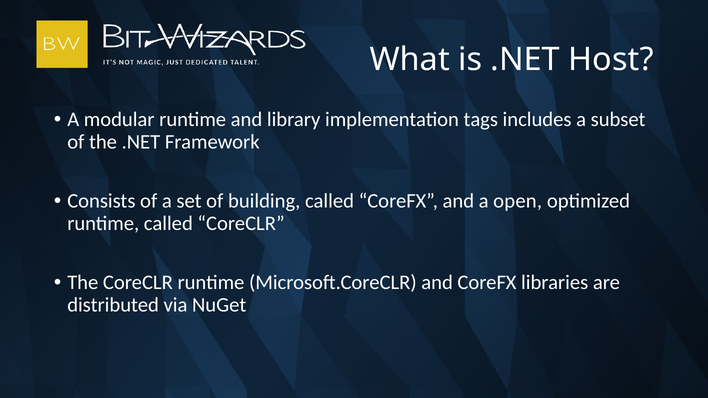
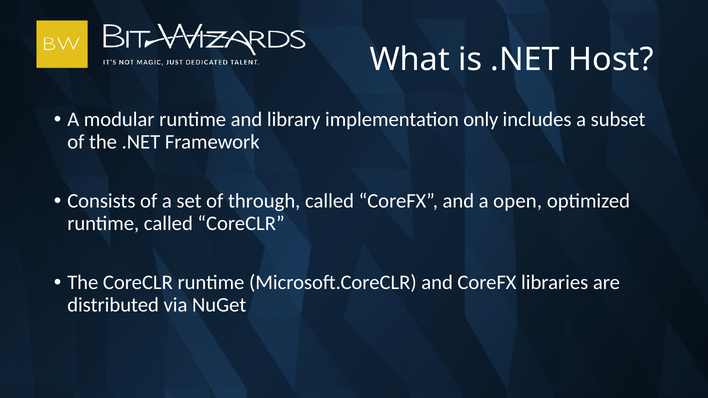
tags: tags -> only (481, 120)
building: building -> through (264, 201)
